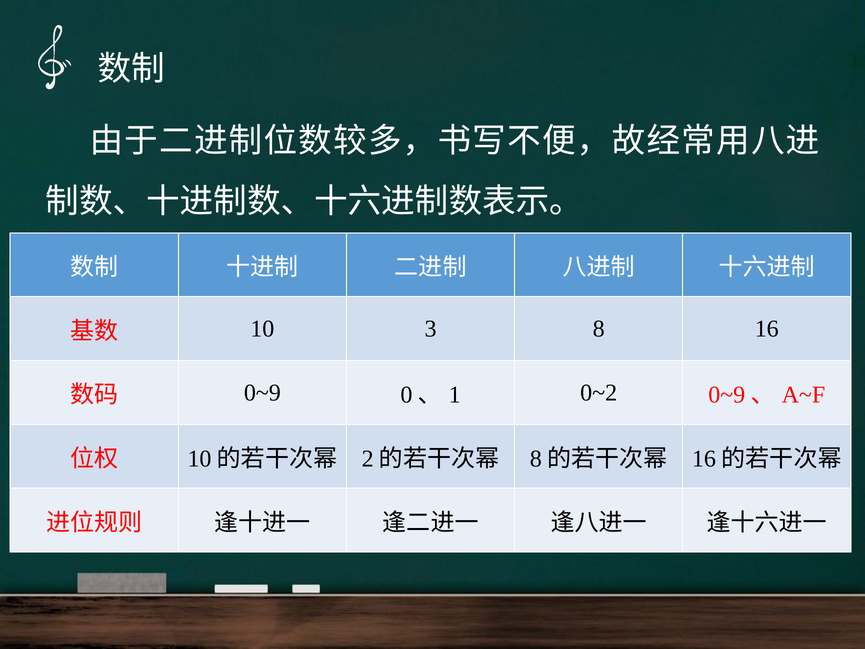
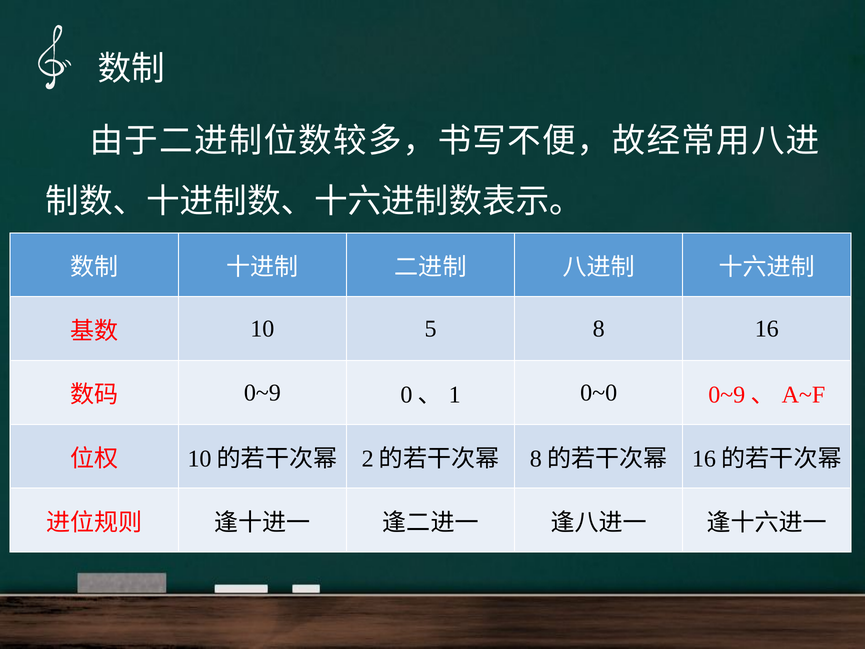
3: 3 -> 5 (431, 329)
0~2: 0~2 -> 0~0 (599, 392)
